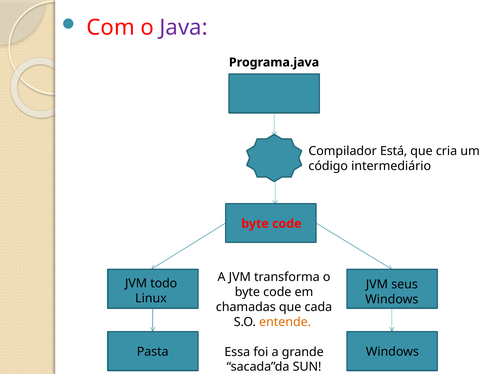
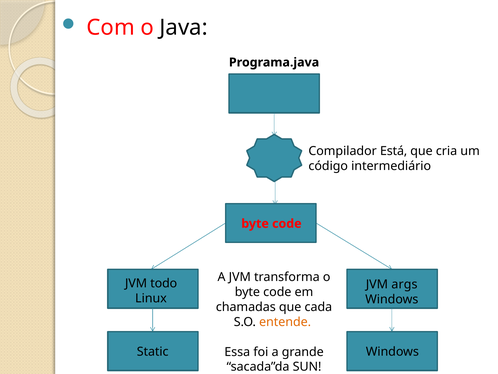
Java colour: purple -> black (184, 28)
seus: seus -> args (404, 284)
Pasta: Pasta -> Static (153, 351)
